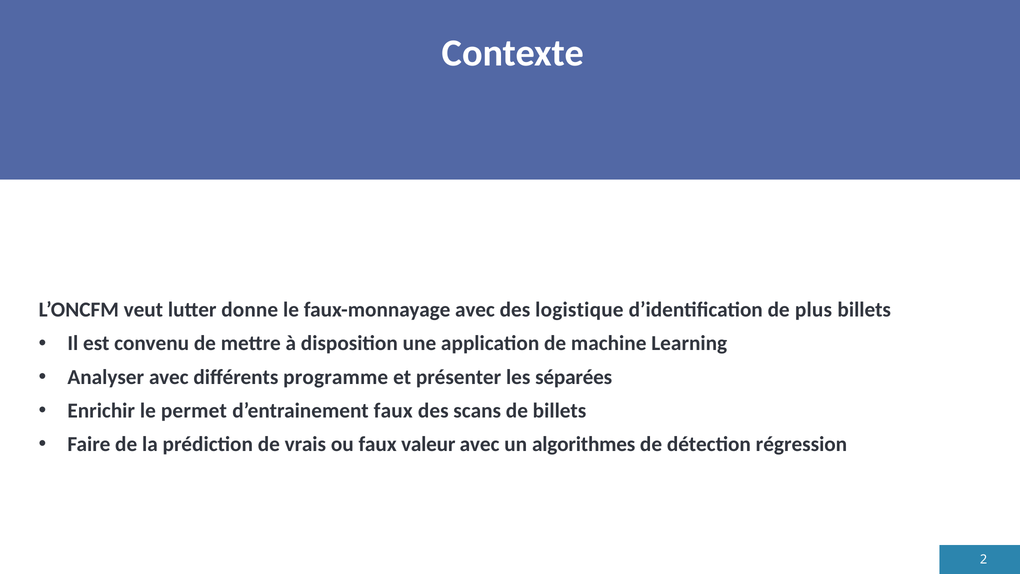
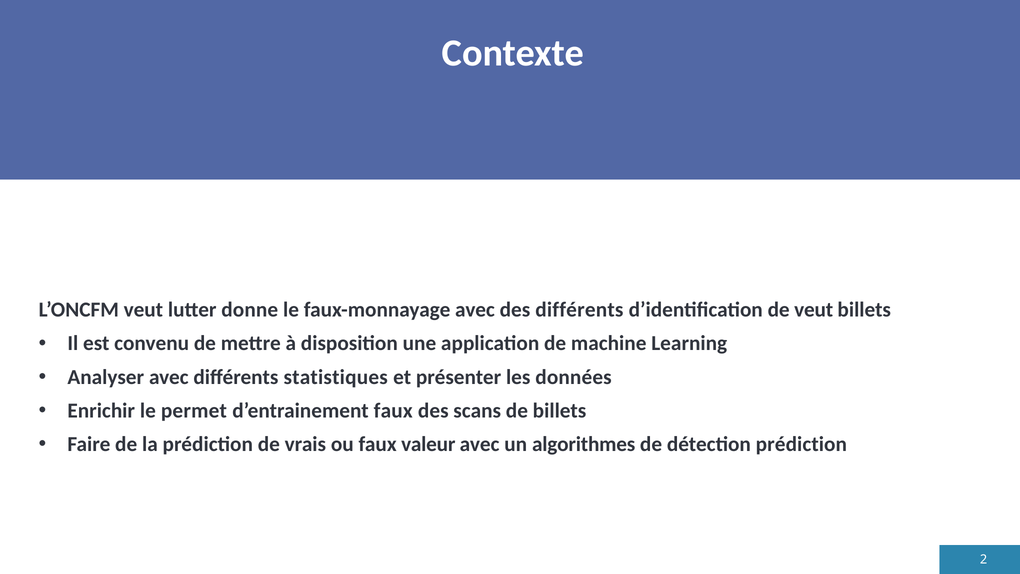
des logistique: logistique -> différents (579, 310)
de plus: plus -> veut (814, 310)
programme: programme -> statistiques (336, 377)
séparées: séparées -> données (574, 377)
détection régression: régression -> prédiction (801, 444)
